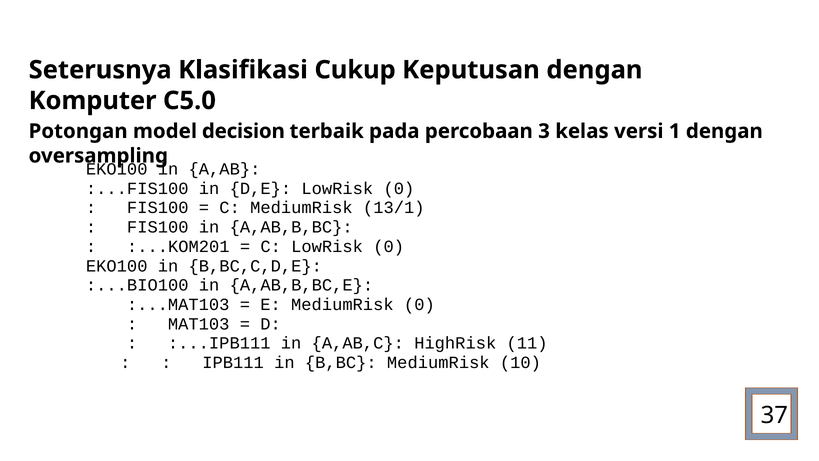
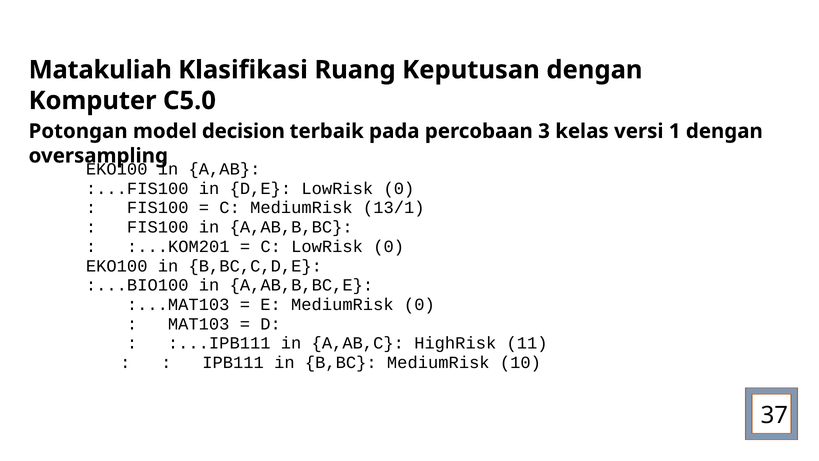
Seterusnya: Seterusnya -> Matakuliah (100, 70)
Cukup: Cukup -> Ruang (355, 70)
